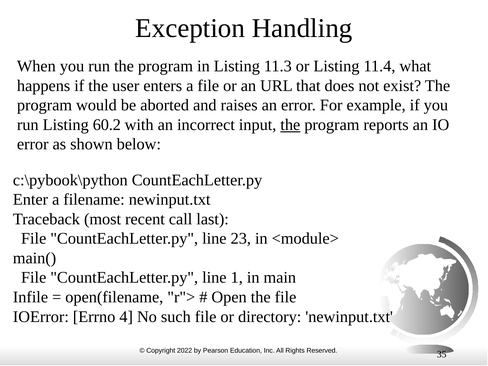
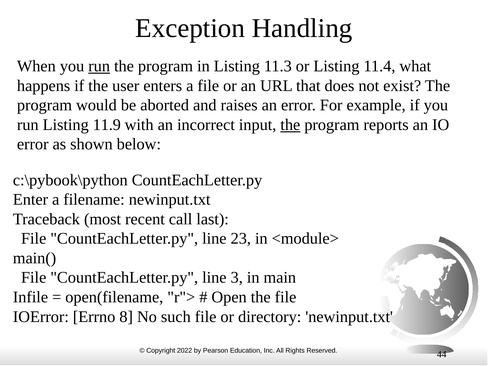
run underline: none -> present (99, 66)
60.2: 60.2 -> 11.9 (107, 125)
1: 1 -> 3 (237, 278)
4: 4 -> 8 (126, 317)
35: 35 -> 44 (442, 354)
